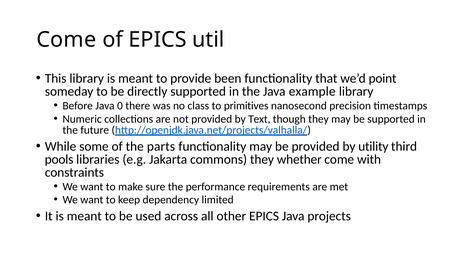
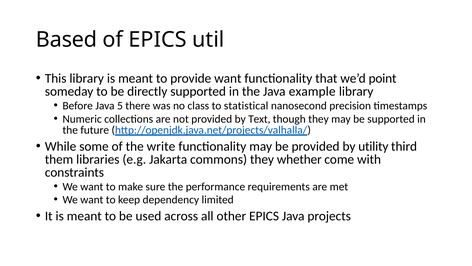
Come: Come -> Based (67, 40)
provide been: been -> want (228, 78)
0: 0 -> 5 (120, 106)
primitives: primitives -> statistical (246, 106)
parts: parts -> write (161, 146)
pools: pools -> them (59, 159)
